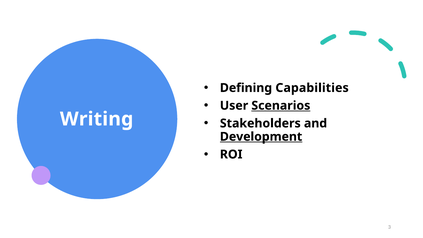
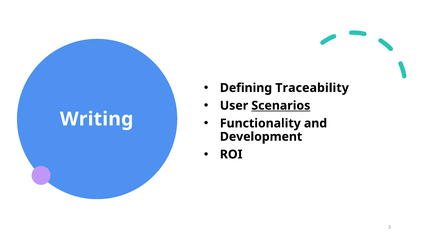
Capabilities: Capabilities -> Traceability (312, 88)
Stakeholders: Stakeholders -> Functionality (260, 123)
Development underline: present -> none (261, 137)
